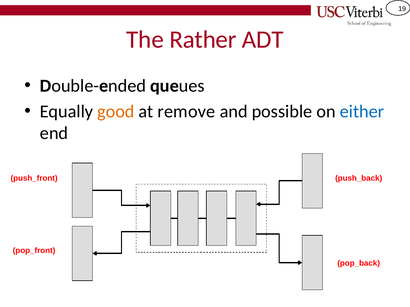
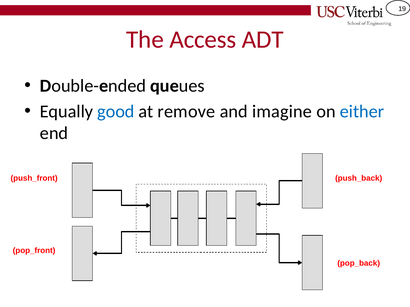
Rather: Rather -> Access (203, 40)
good colour: orange -> blue (116, 112)
possible: possible -> imagine (282, 112)
